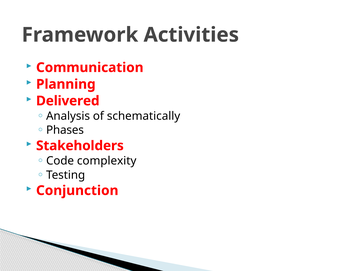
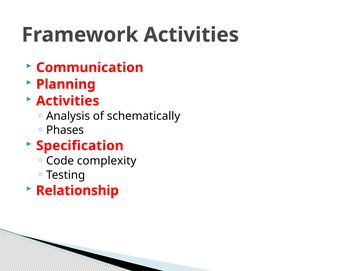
Delivered: Delivered -> Activities (68, 101)
Stakeholders: Stakeholders -> Specification (80, 146)
Conjunction: Conjunction -> Relationship (77, 190)
